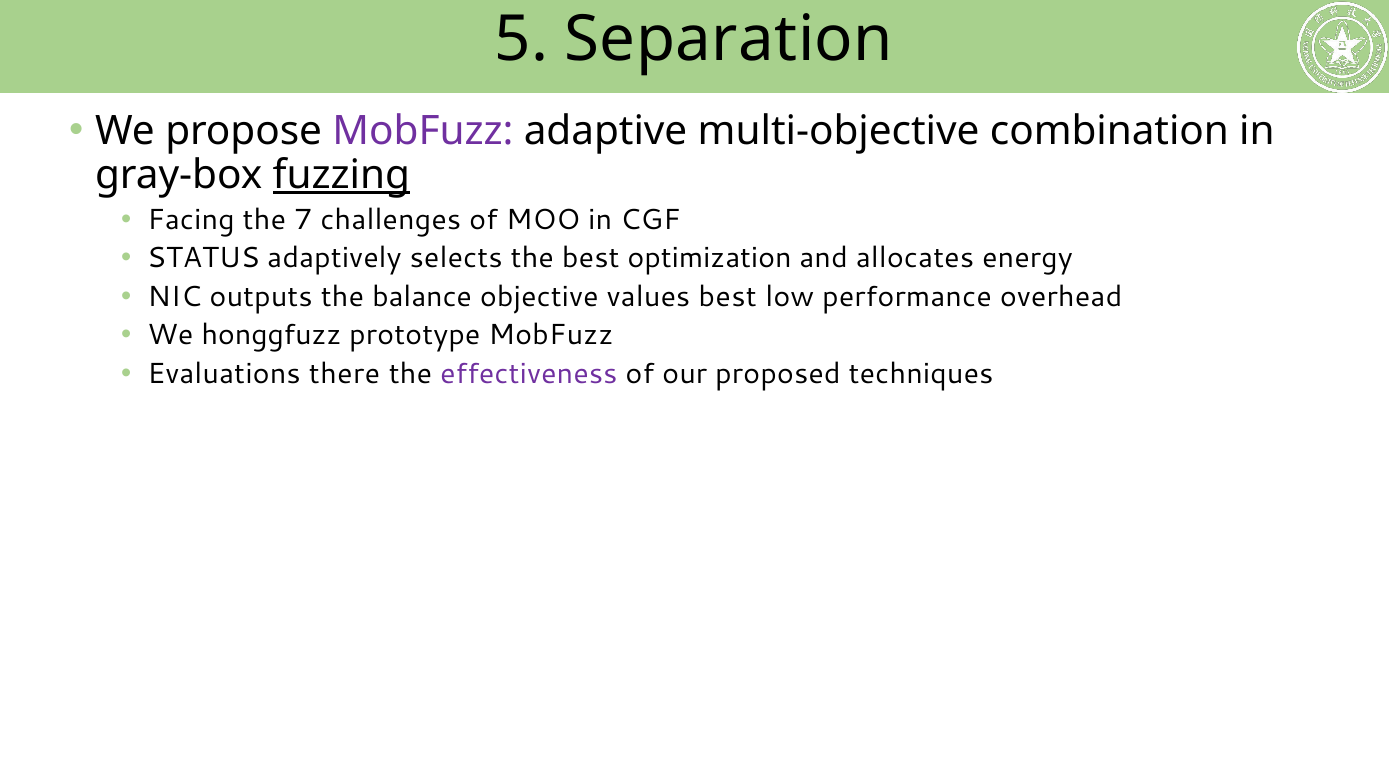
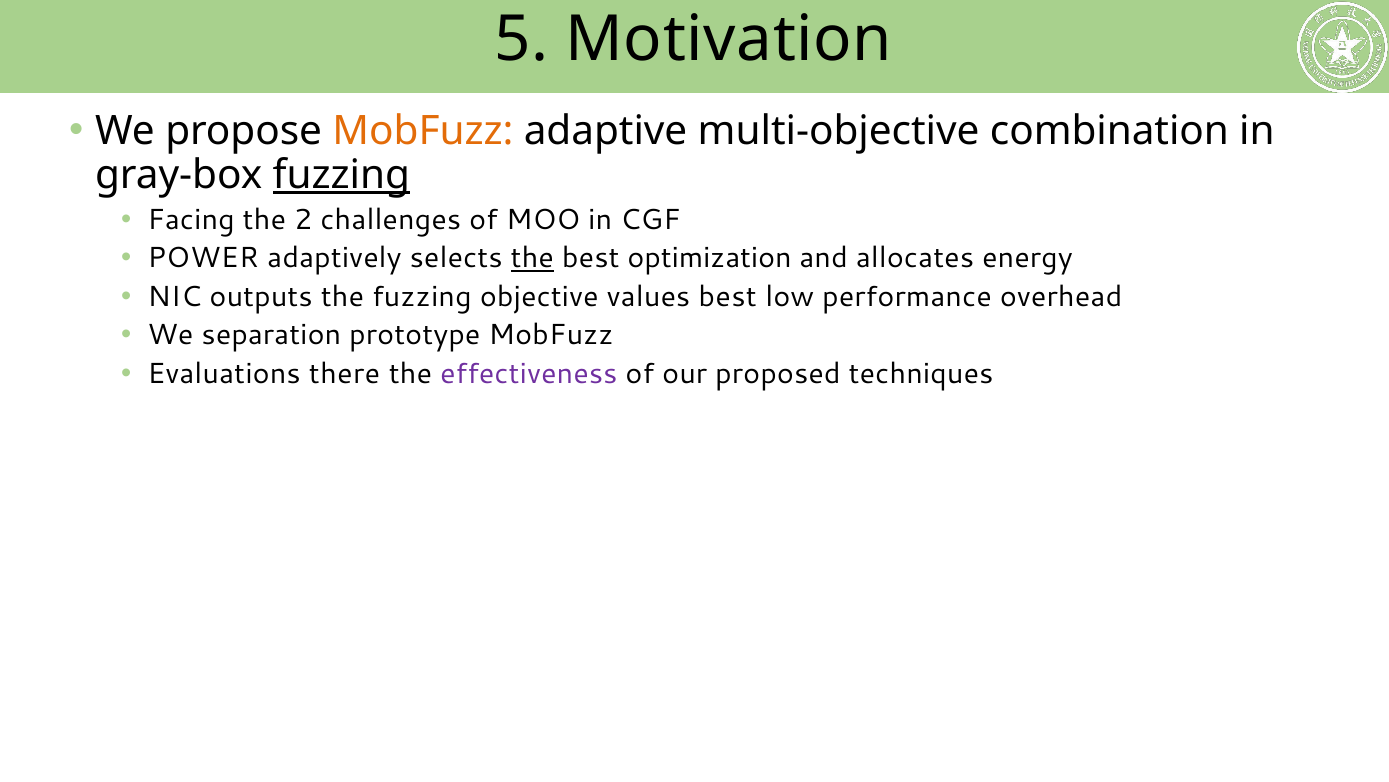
Separation: Separation -> Motivation (729, 39)
MobFuzz colour: purple -> orange (423, 131)
7: 7 -> 2 (303, 220)
STATUS: STATUS -> POWER (203, 258)
the underline: none -> present (532, 258)
the balance: balance -> fuzzing (422, 297)
honggfuzz: honggfuzz -> separation (271, 335)
